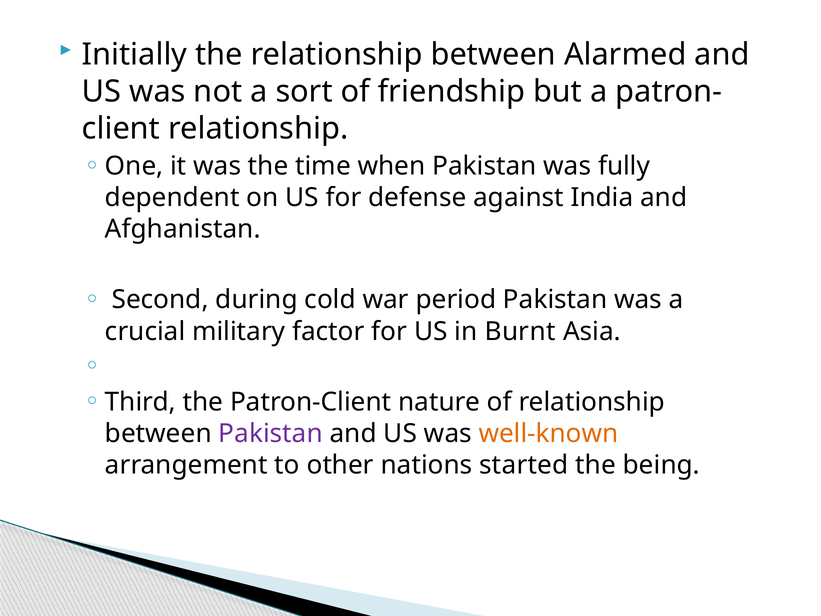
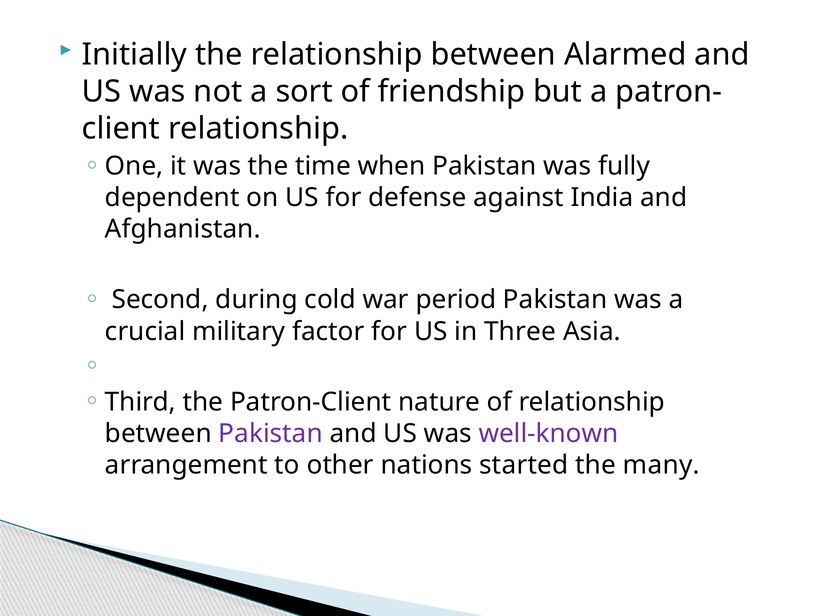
Burnt: Burnt -> Three (520, 331)
well-known colour: orange -> purple (548, 433)
being: being -> many (661, 465)
